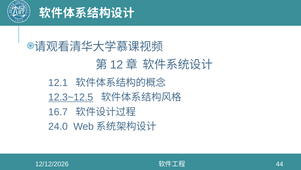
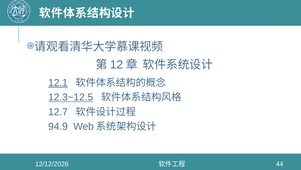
12.1 underline: none -> present (58, 82)
16.7: 16.7 -> 12.7 (58, 112)
24.0: 24.0 -> 94.9 (58, 126)
